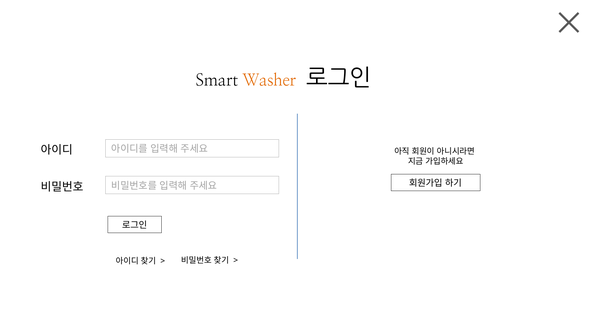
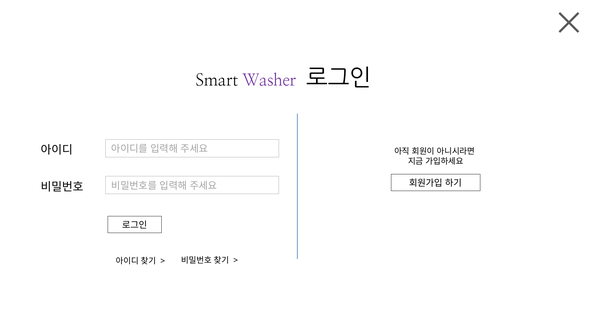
Washer colour: orange -> purple (269, 80)
